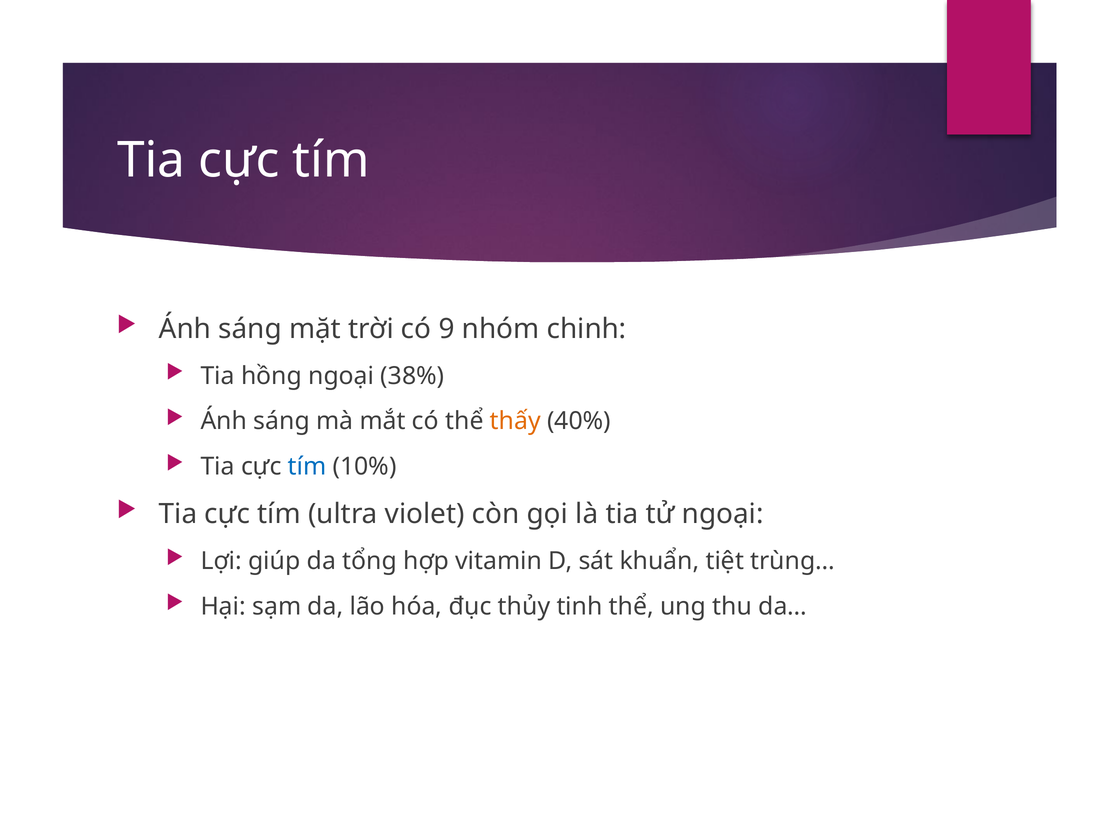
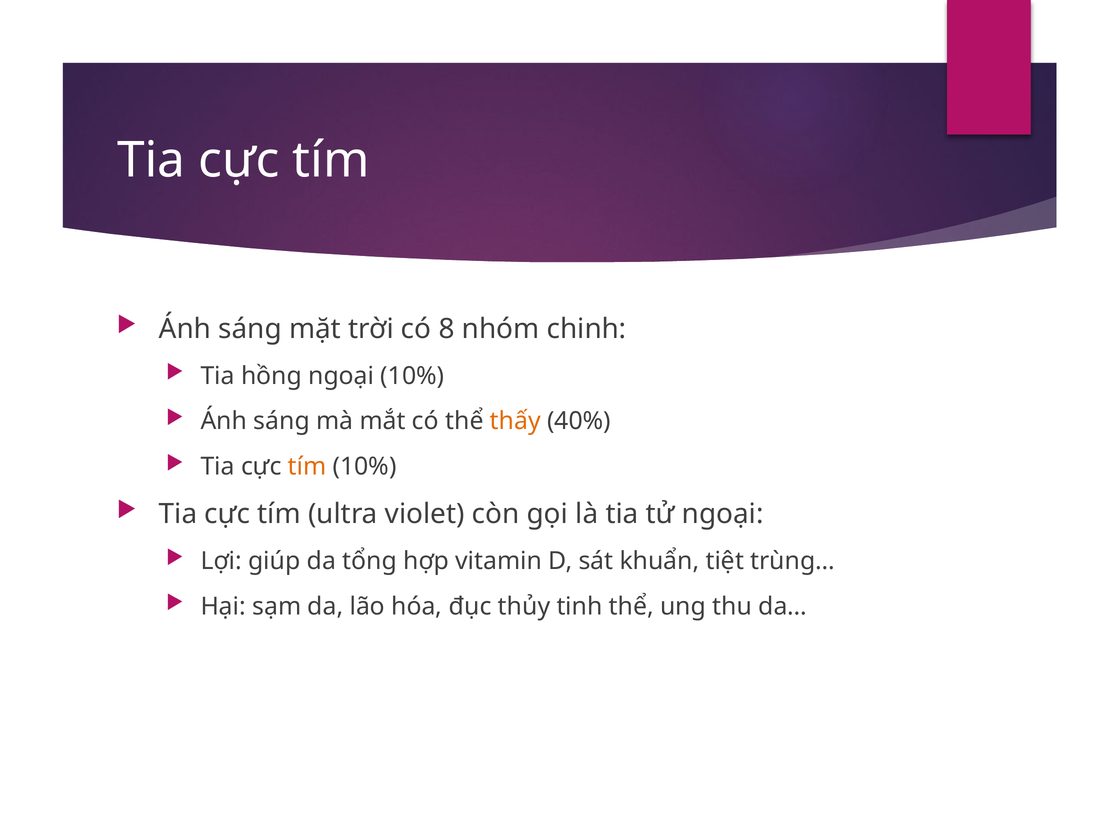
9: 9 -> 8 (447, 329)
ngoại 38%: 38% -> 10% (412, 376)
tím colour: blue -> orange (307, 466)
